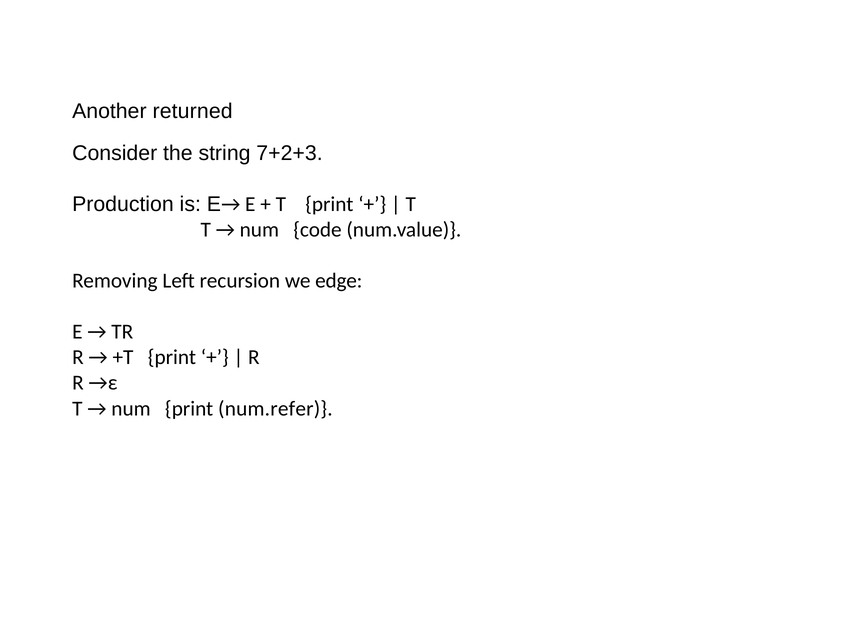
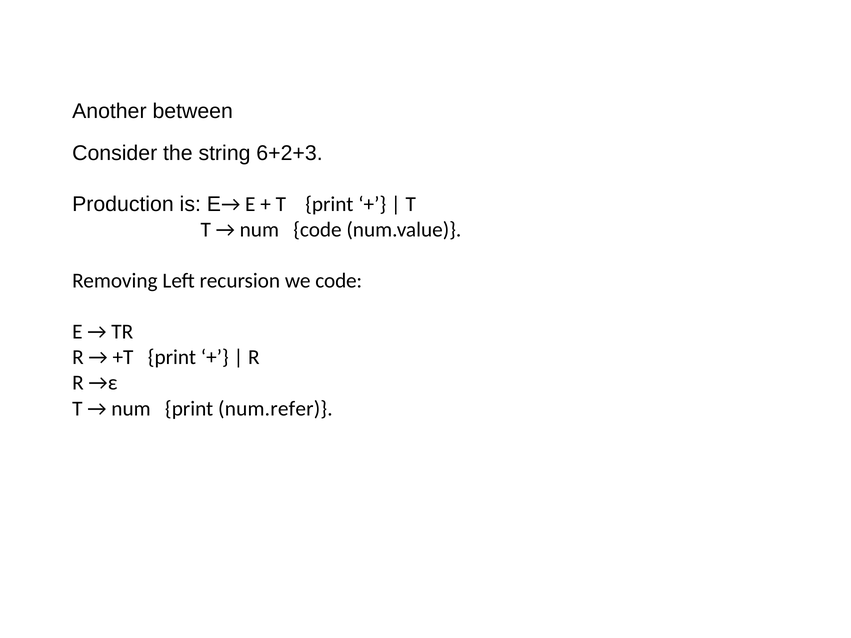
returned: returned -> between (193, 111)
7+2+3: 7+2+3 -> 6+2+3 (290, 153)
we edge: edge -> code (339, 281)
